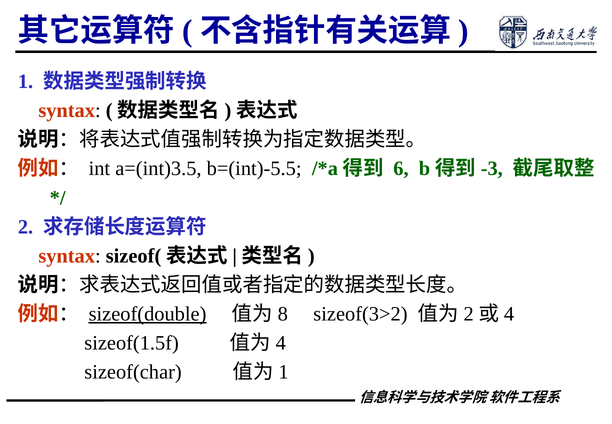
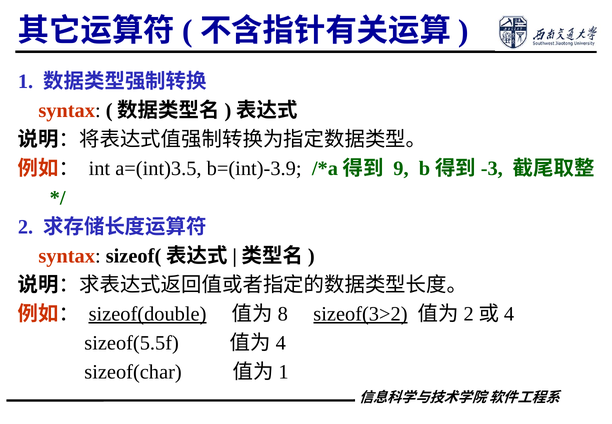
b=(int)-5.5: b=(int)-5.5 -> b=(int)-3.9 (254, 169)
6: 6 -> 9 (401, 169)
sizeof(3>2 underline: none -> present (360, 314)
sizeof(1.5f: sizeof(1.5f -> sizeof(5.5f (132, 343)
